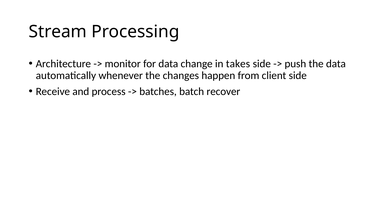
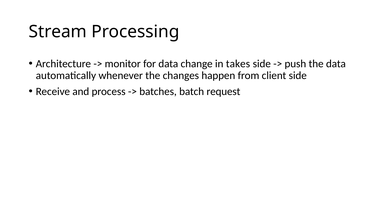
recover: recover -> request (223, 91)
